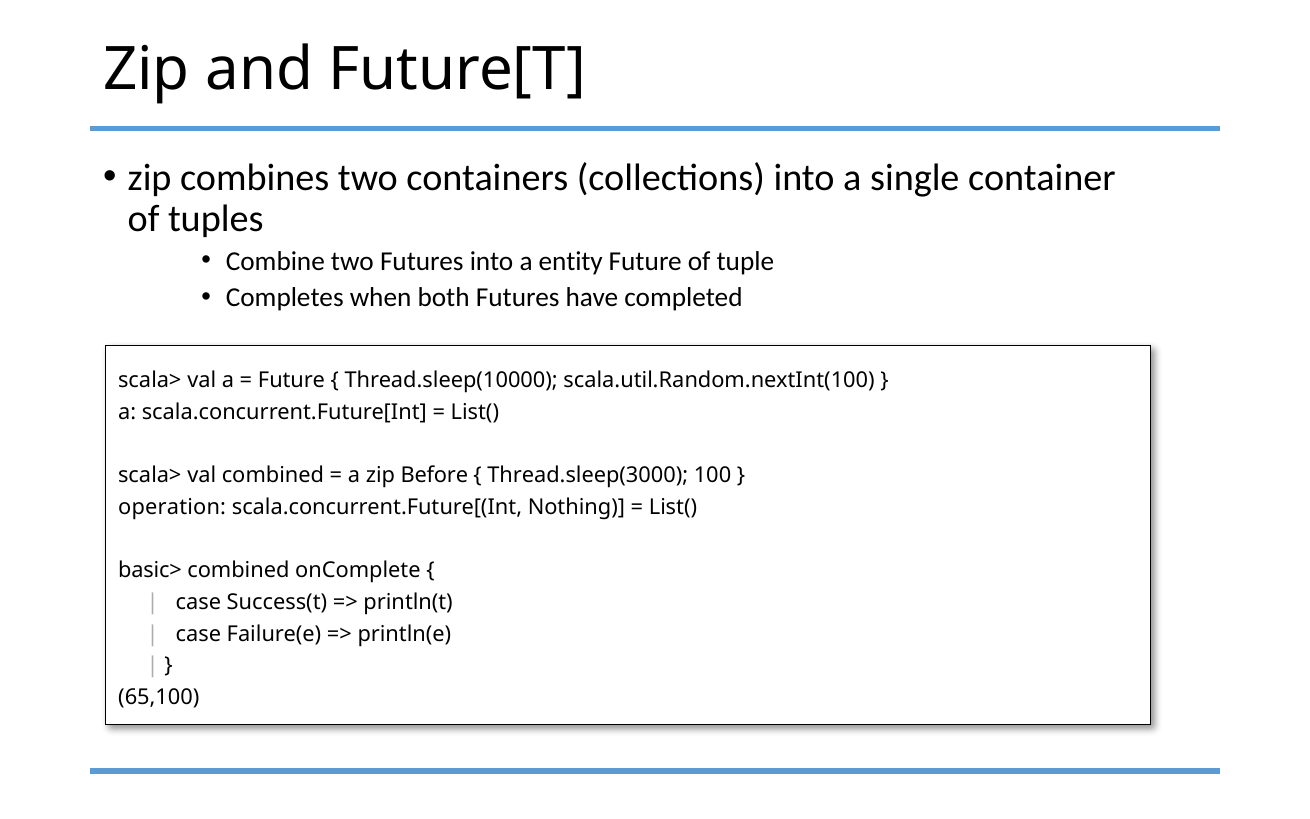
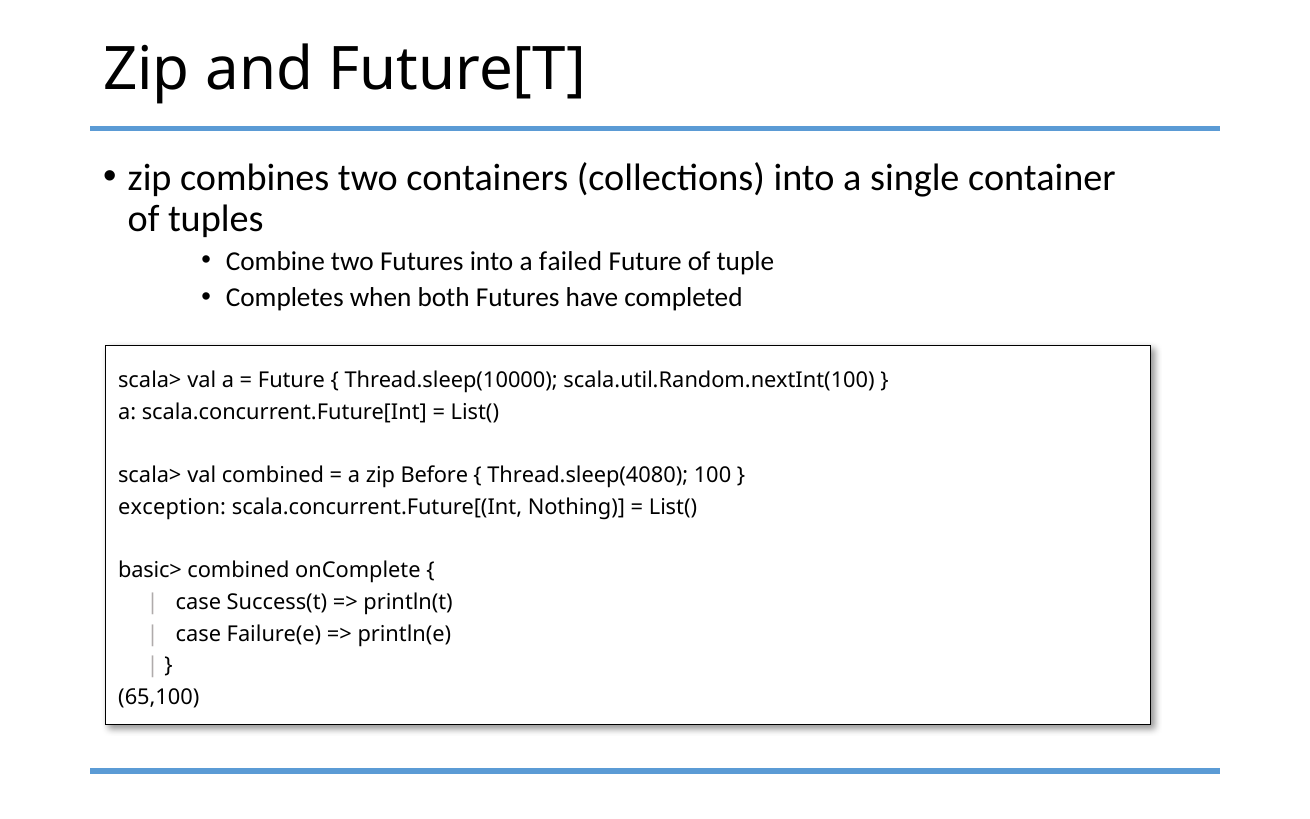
entity: entity -> failed (571, 261)
Thread.sleep(3000: Thread.sleep(3000 -> Thread.sleep(4080 (588, 476)
operation: operation -> exception (172, 507)
